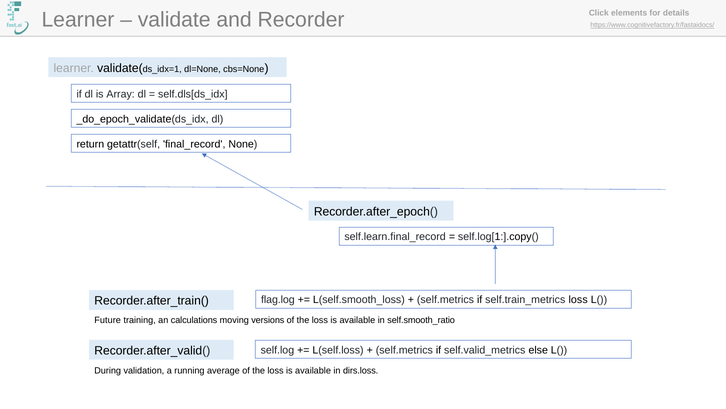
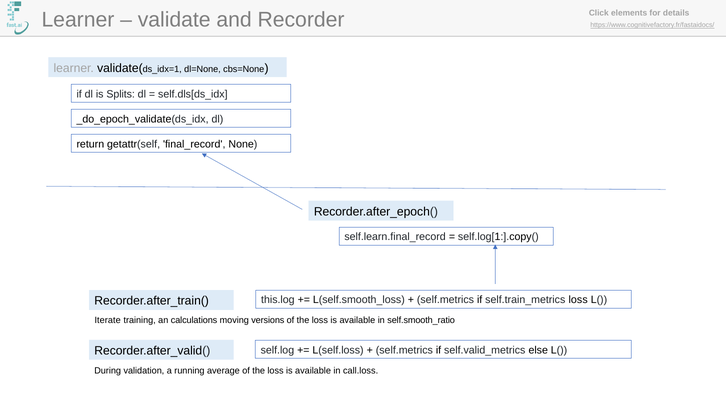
Array: Array -> Splits (121, 94)
flag.log: flag.log -> this.log (278, 299)
Future: Future -> Iterate (108, 320)
dirs.loss: dirs.loss -> call.loss (361, 370)
